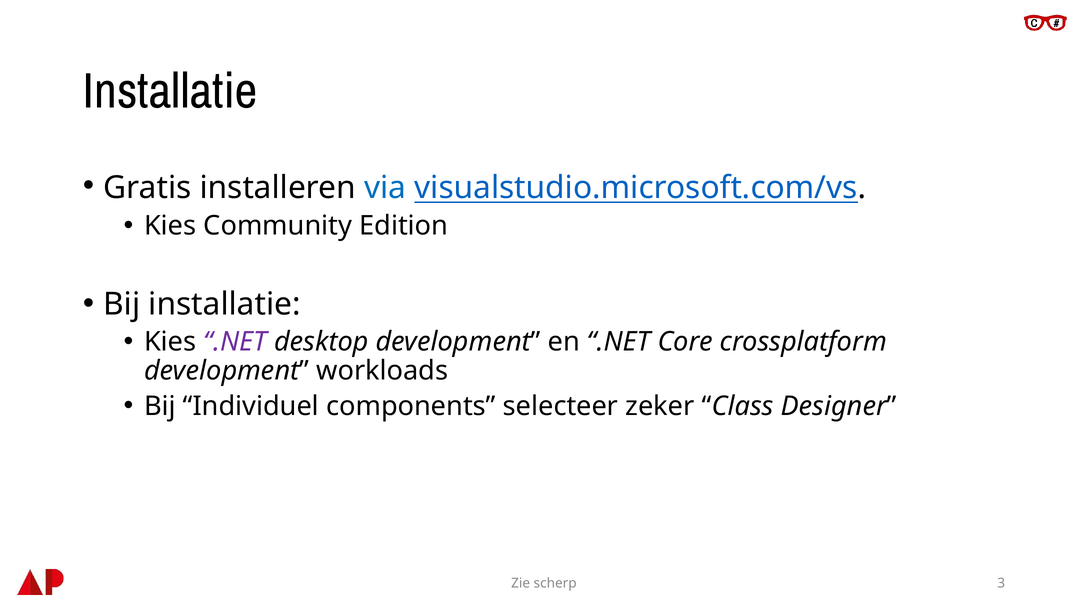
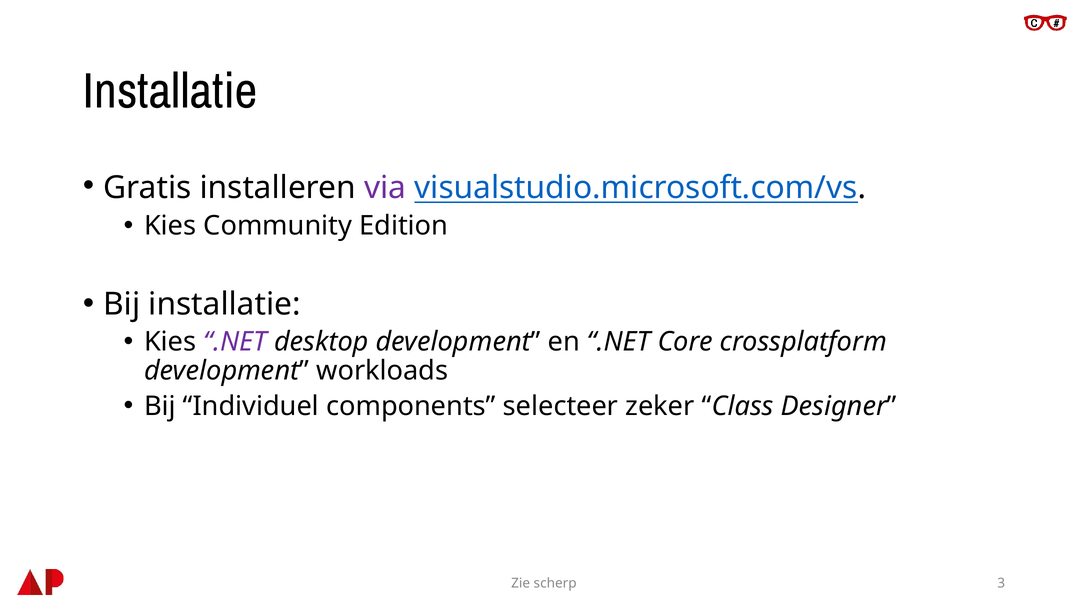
via colour: blue -> purple (385, 188)
